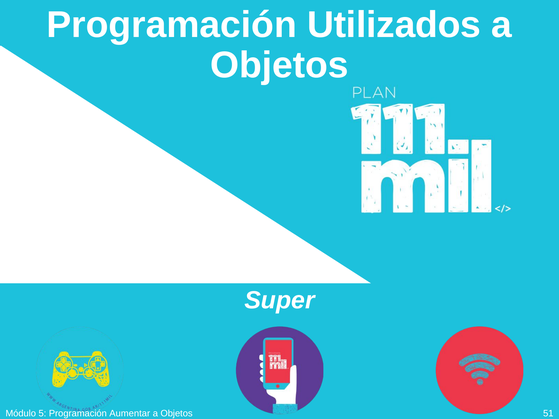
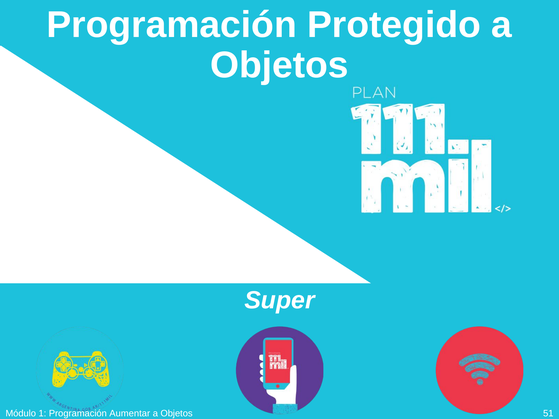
Utilizados: Utilizados -> Protegido (394, 25)
5: 5 -> 1 (42, 414)
